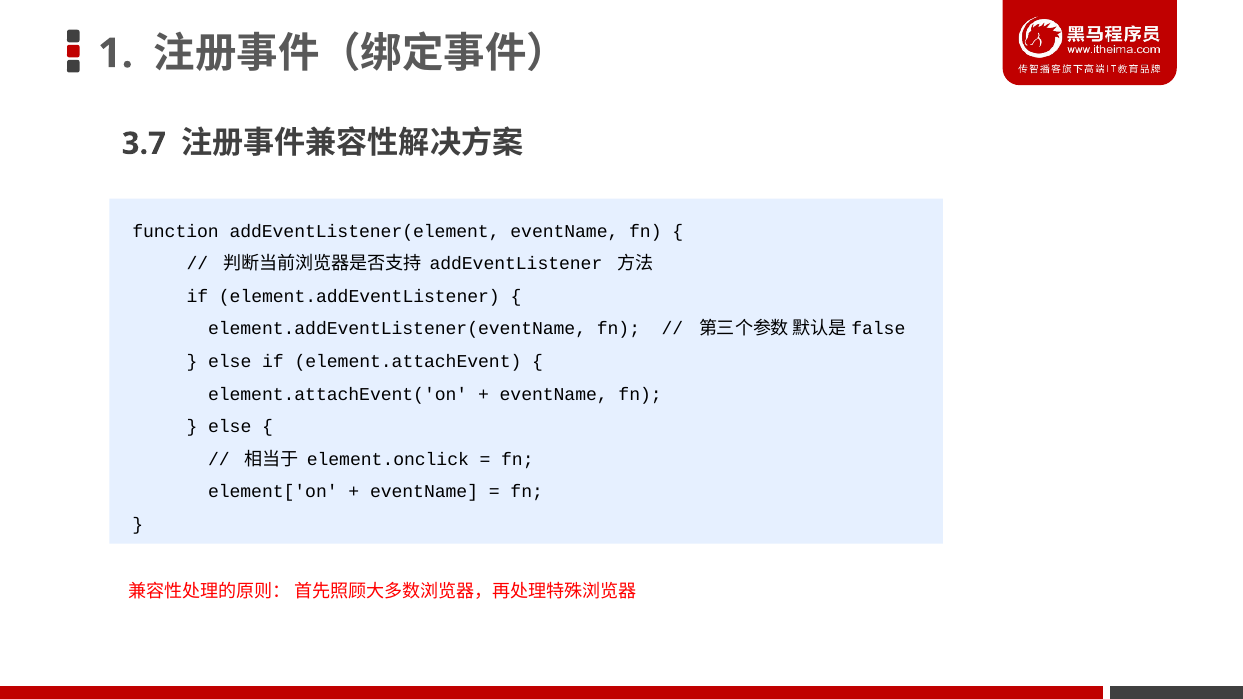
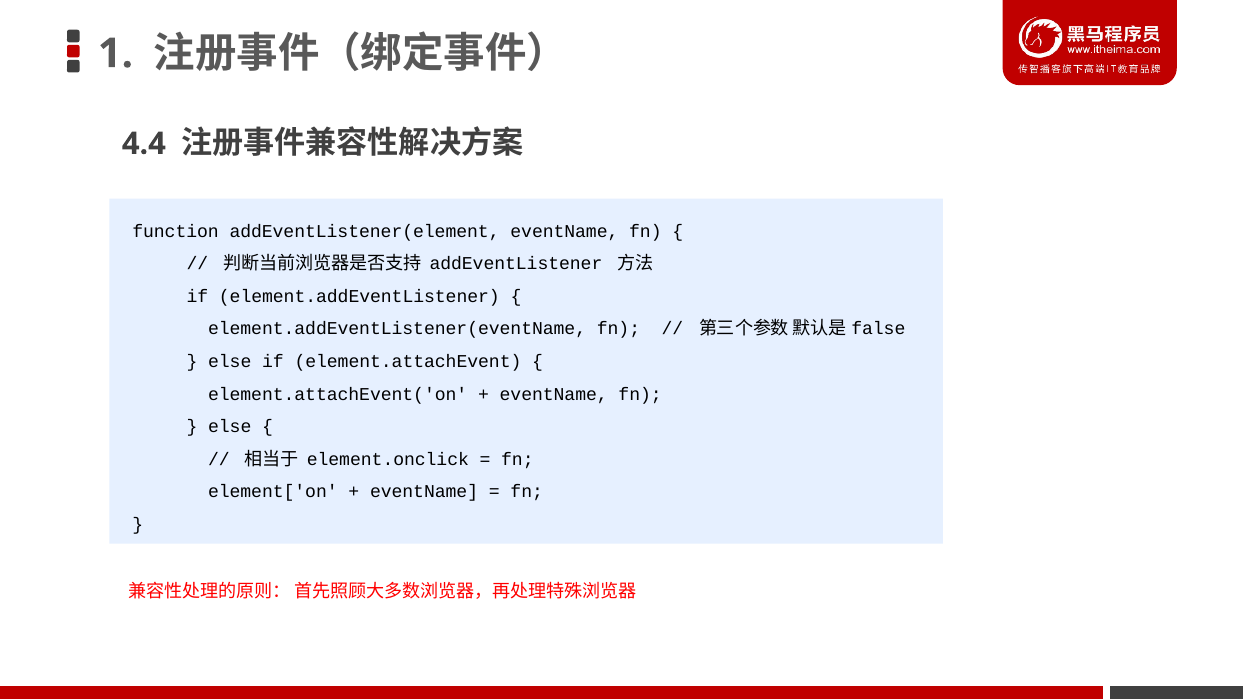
3.7: 3.7 -> 4.4 (144, 144)
